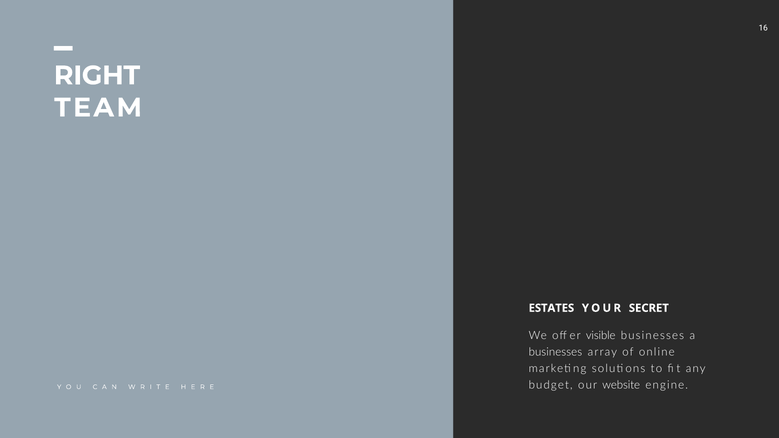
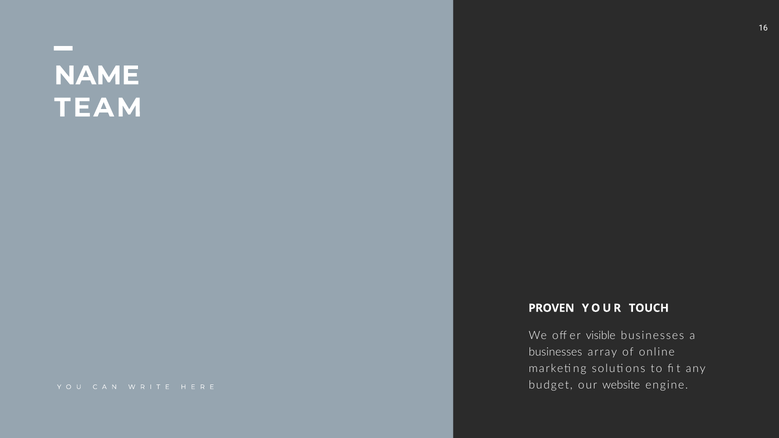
RIGHT: RIGHT -> NAME (97, 76)
ESTATES: ESTATES -> PROVEN (551, 308)
SECRET: SECRET -> TOUCH (649, 308)
